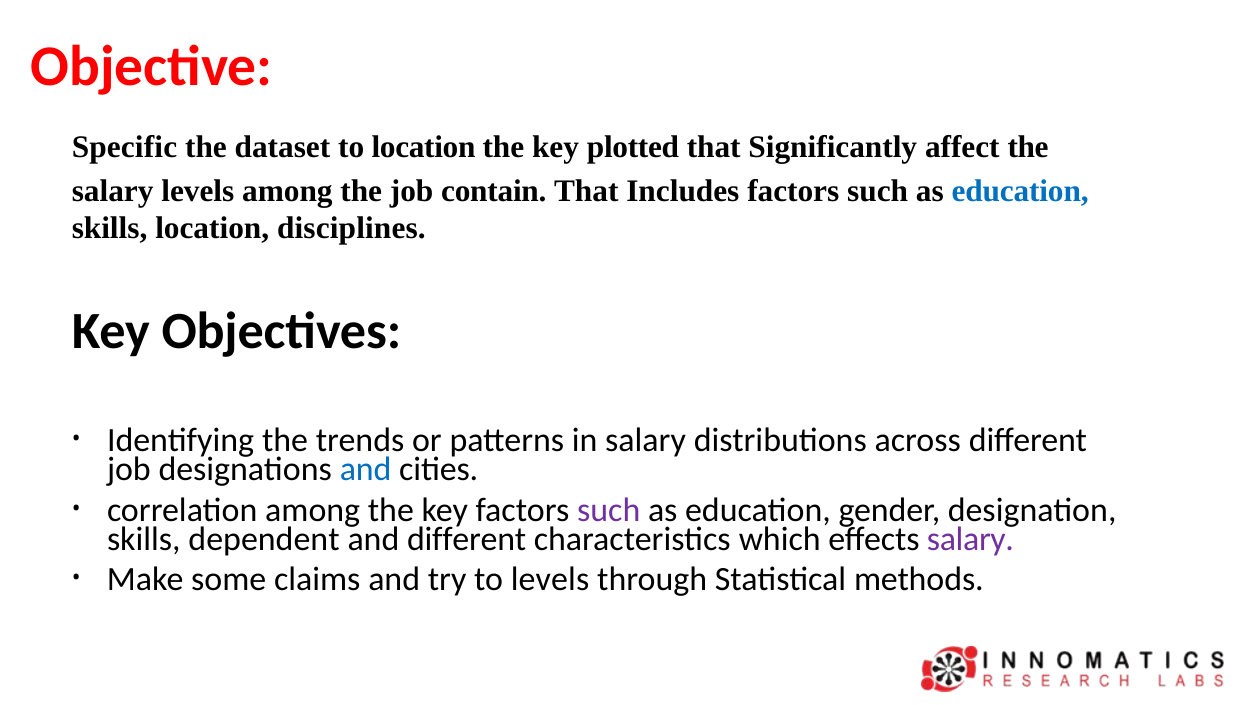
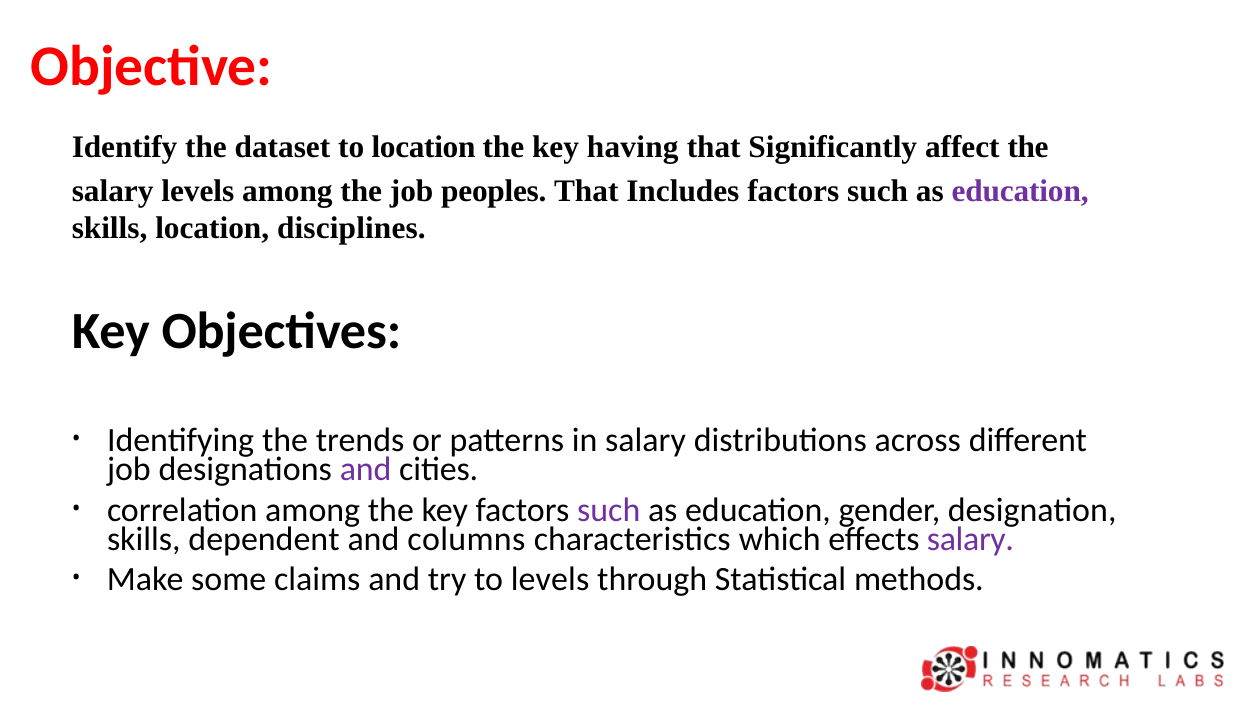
Specific: Specific -> Identify (125, 148)
plotted: plotted -> having (633, 148)
contain: contain -> peoples (494, 191)
education colour: blue -> purple (1020, 191)
and colour: blue -> purple (366, 469)
and different: different -> columns (466, 539)
